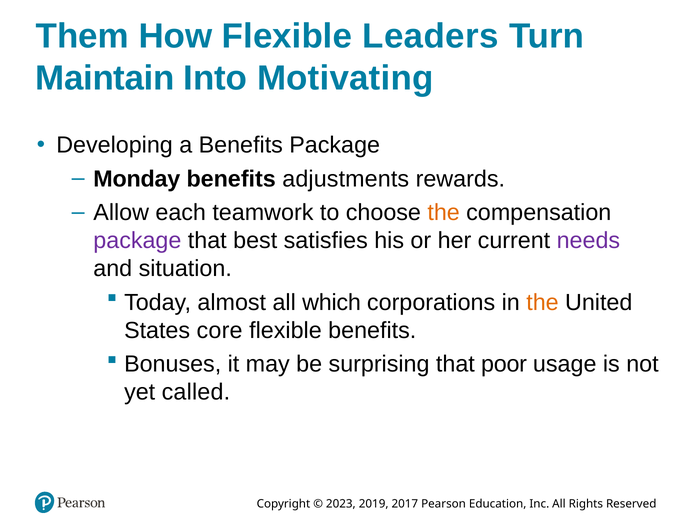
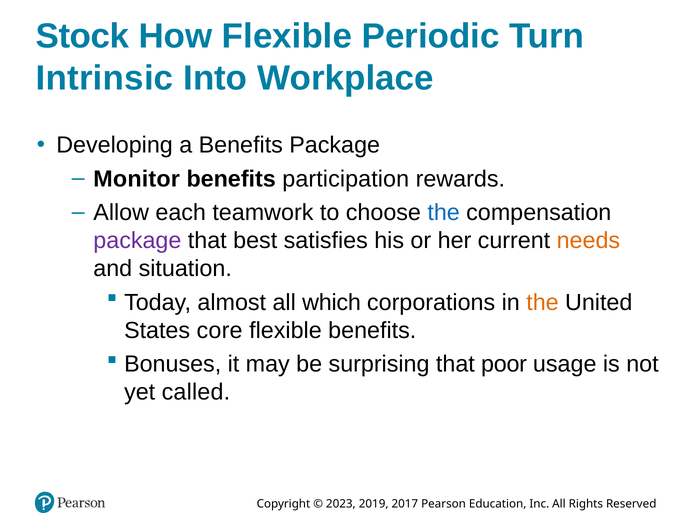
Them: Them -> Stock (83, 36)
Leaders: Leaders -> Periodic (431, 36)
Maintain: Maintain -> Intrinsic (105, 78)
Motivating: Motivating -> Workplace (345, 78)
Monday: Monday -> Monitor (137, 179)
adjustments: adjustments -> participation (346, 179)
the colour: orange -> blue (444, 213)
needs colour: purple -> orange (588, 241)
